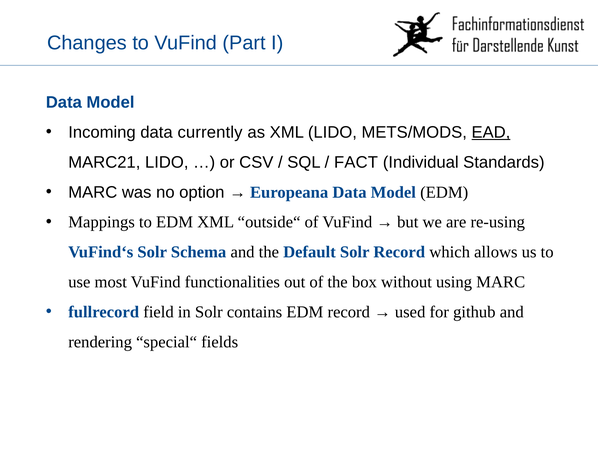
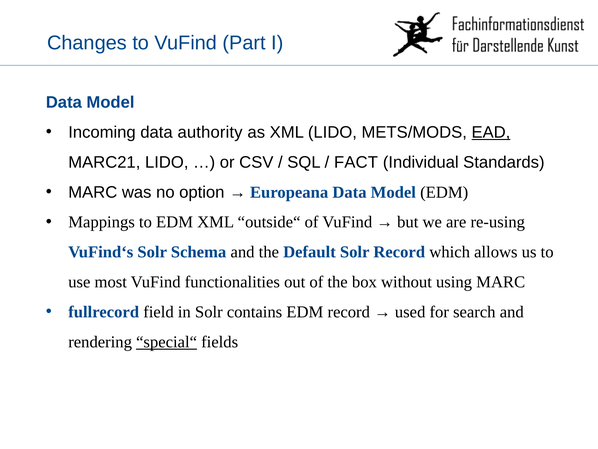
currently: currently -> authority (210, 132)
github: github -> search (474, 312)
special“ underline: none -> present (167, 341)
